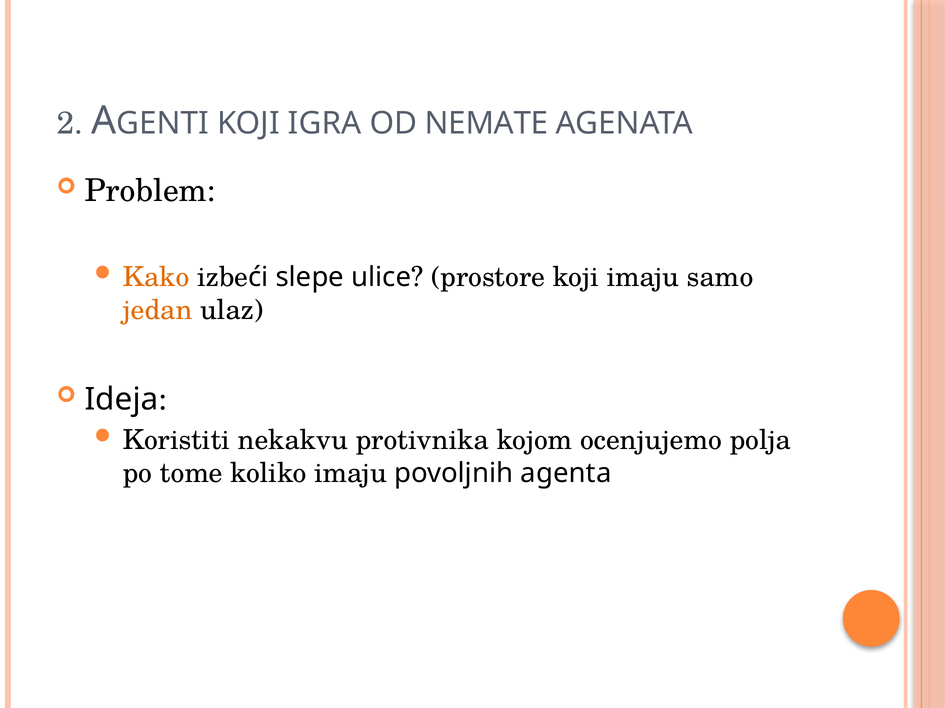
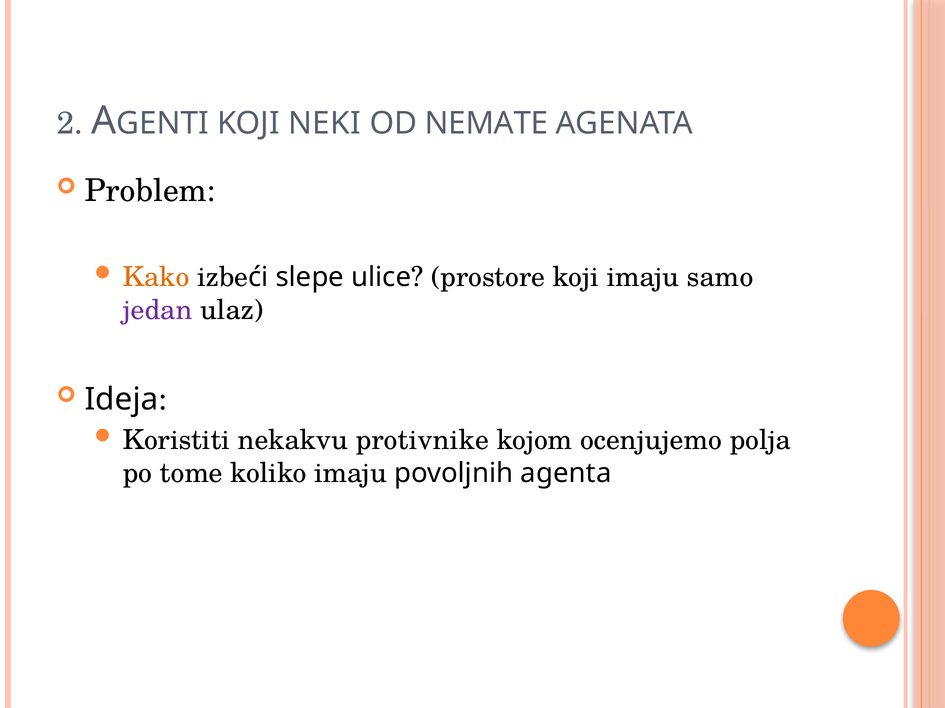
IGRA: IGRA -> NEKI (324, 124)
jedan colour: orange -> purple (158, 311)
protivnika: protivnika -> protivnike (422, 441)
